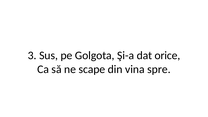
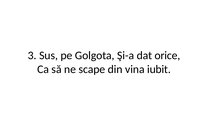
spre: spre -> iubit (159, 69)
